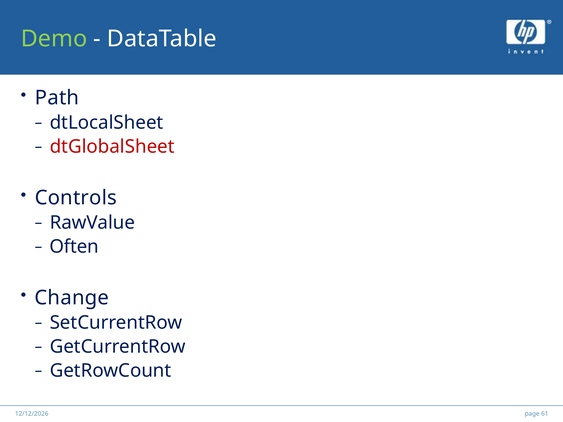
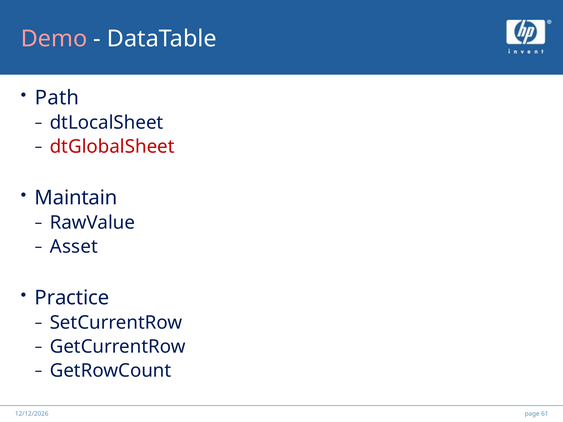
Demo colour: light green -> pink (54, 39)
Controls: Controls -> Maintain (76, 198)
Often: Often -> Asset (74, 247)
Change: Change -> Practice (72, 298)
